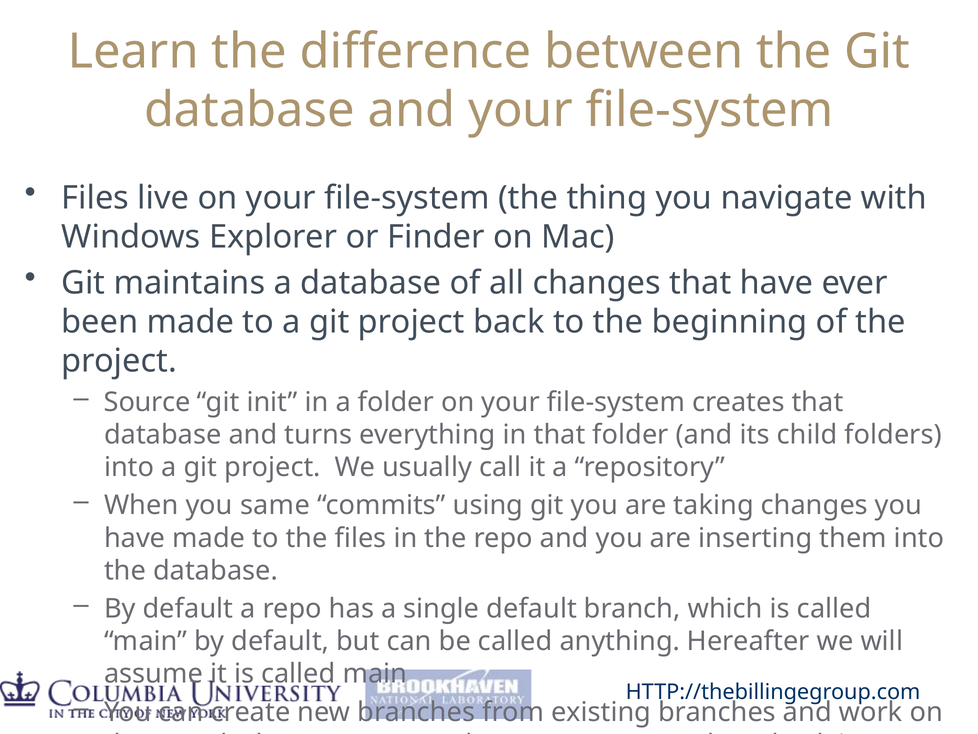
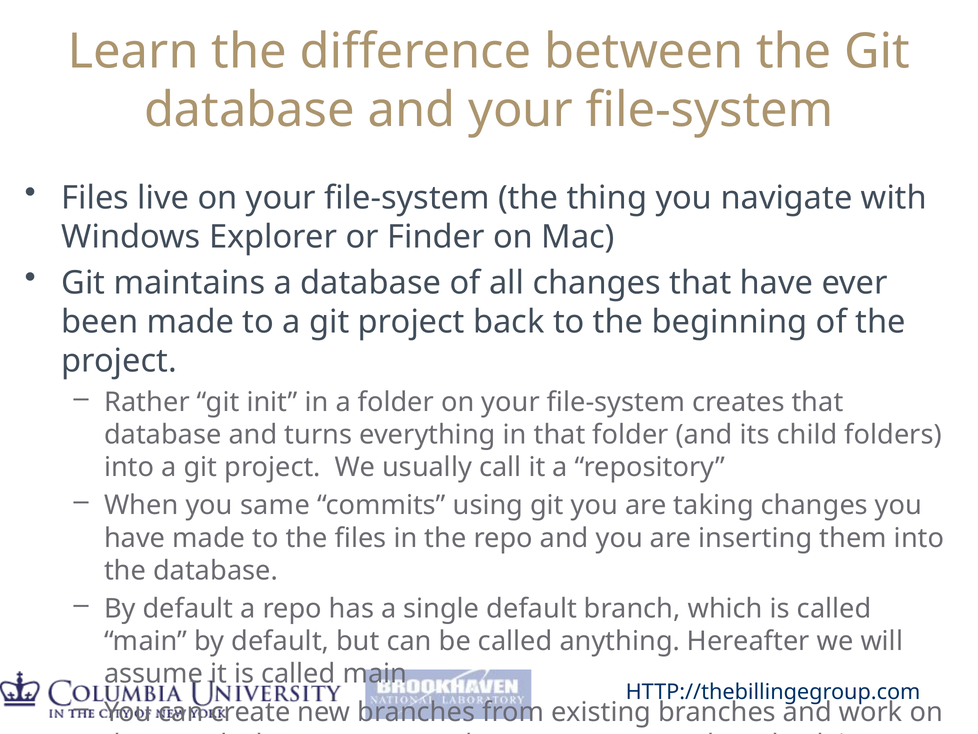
Source: Source -> Rather (147, 402)
